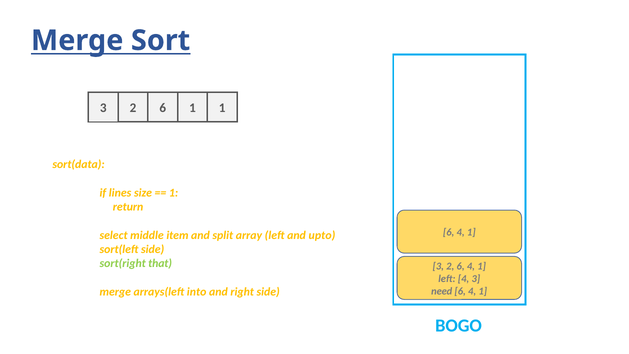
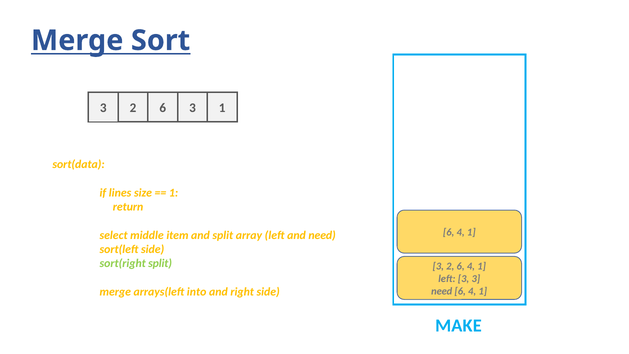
6 1: 1 -> 3 (192, 108)
and upto: upto -> need (322, 235)
sort(right that: that -> split (160, 263)
left 4: 4 -> 3 (463, 278)
BOGO: BOGO -> MAKE (458, 326)
